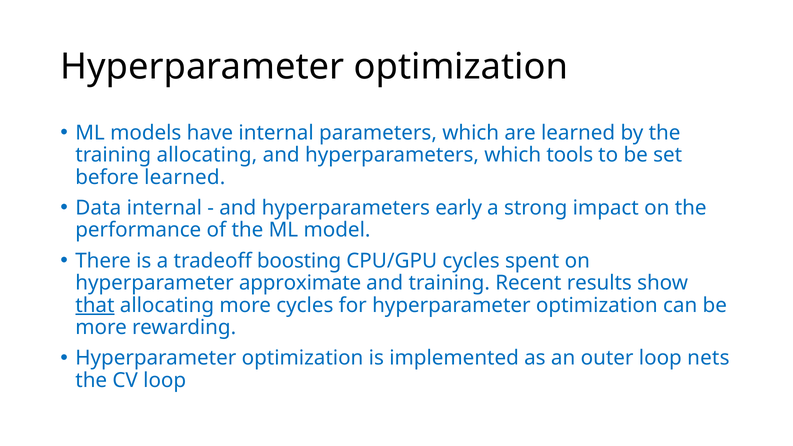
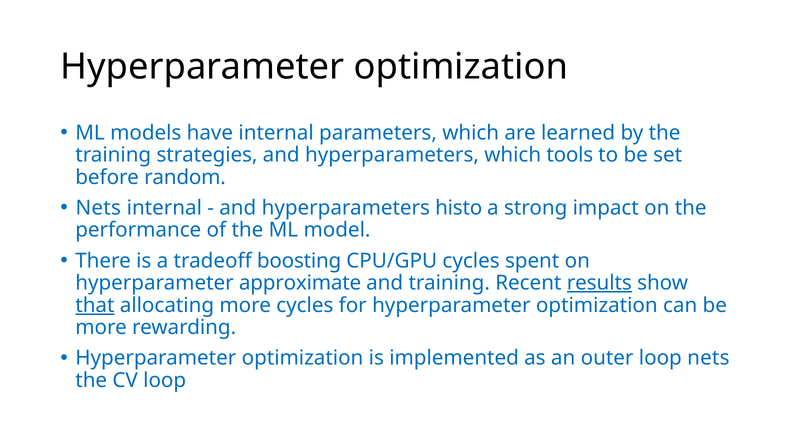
training allocating: allocating -> strategies (207, 155)
before learned: learned -> random (185, 177)
Data: Data -> Nets (98, 208)
early: early -> histo (459, 208)
results underline: none -> present (599, 283)
